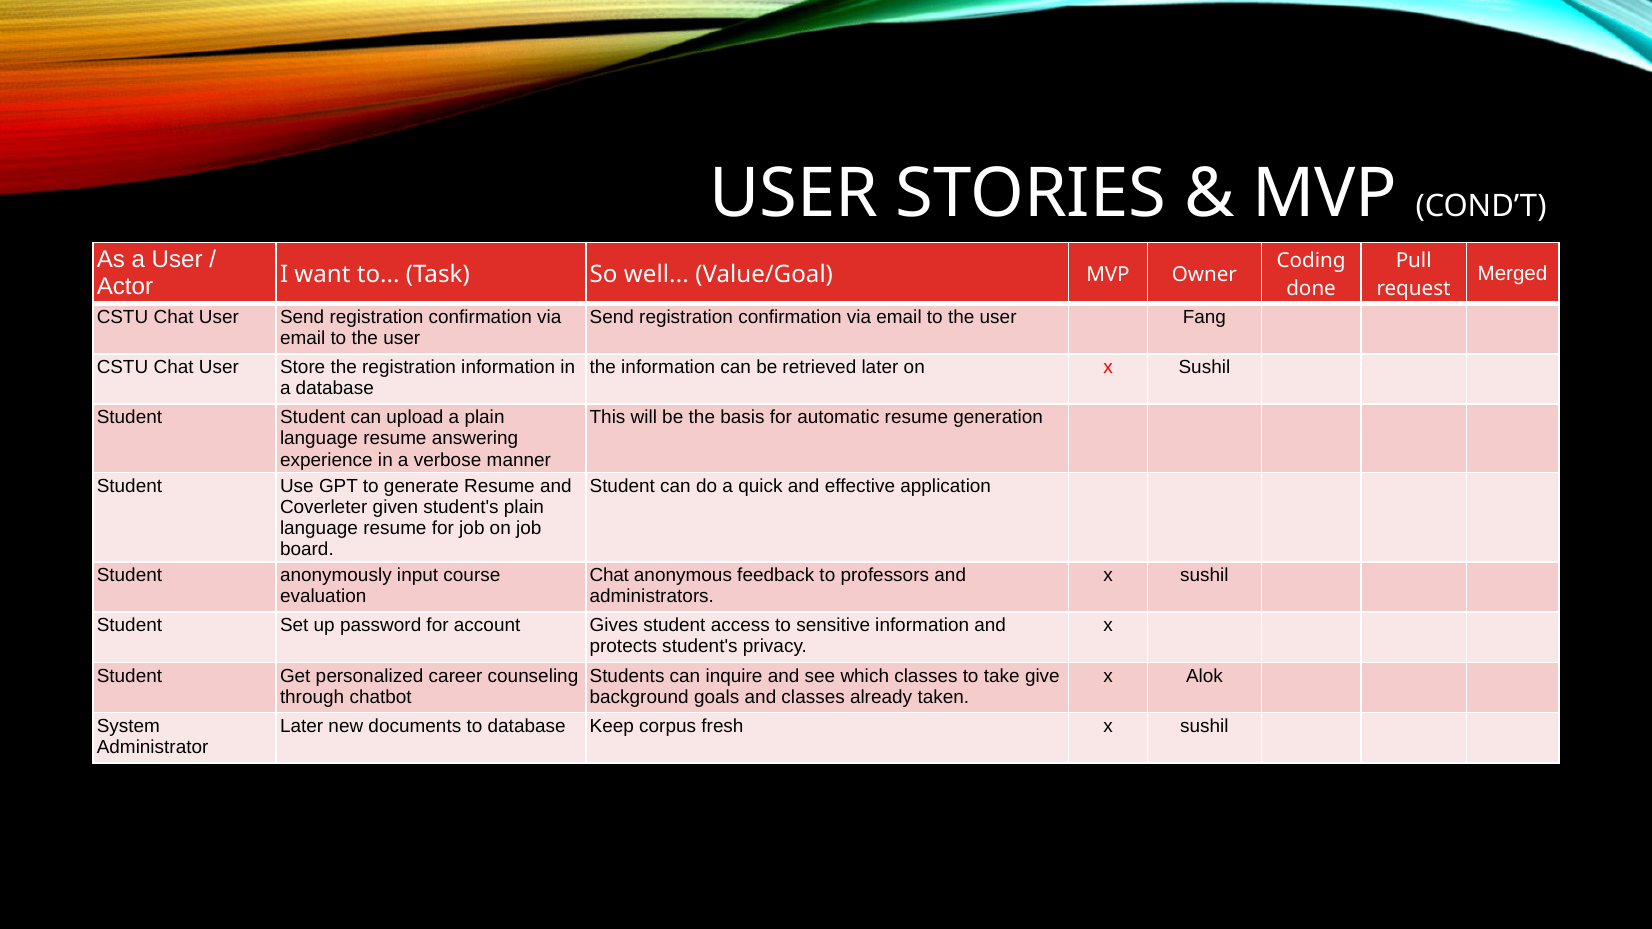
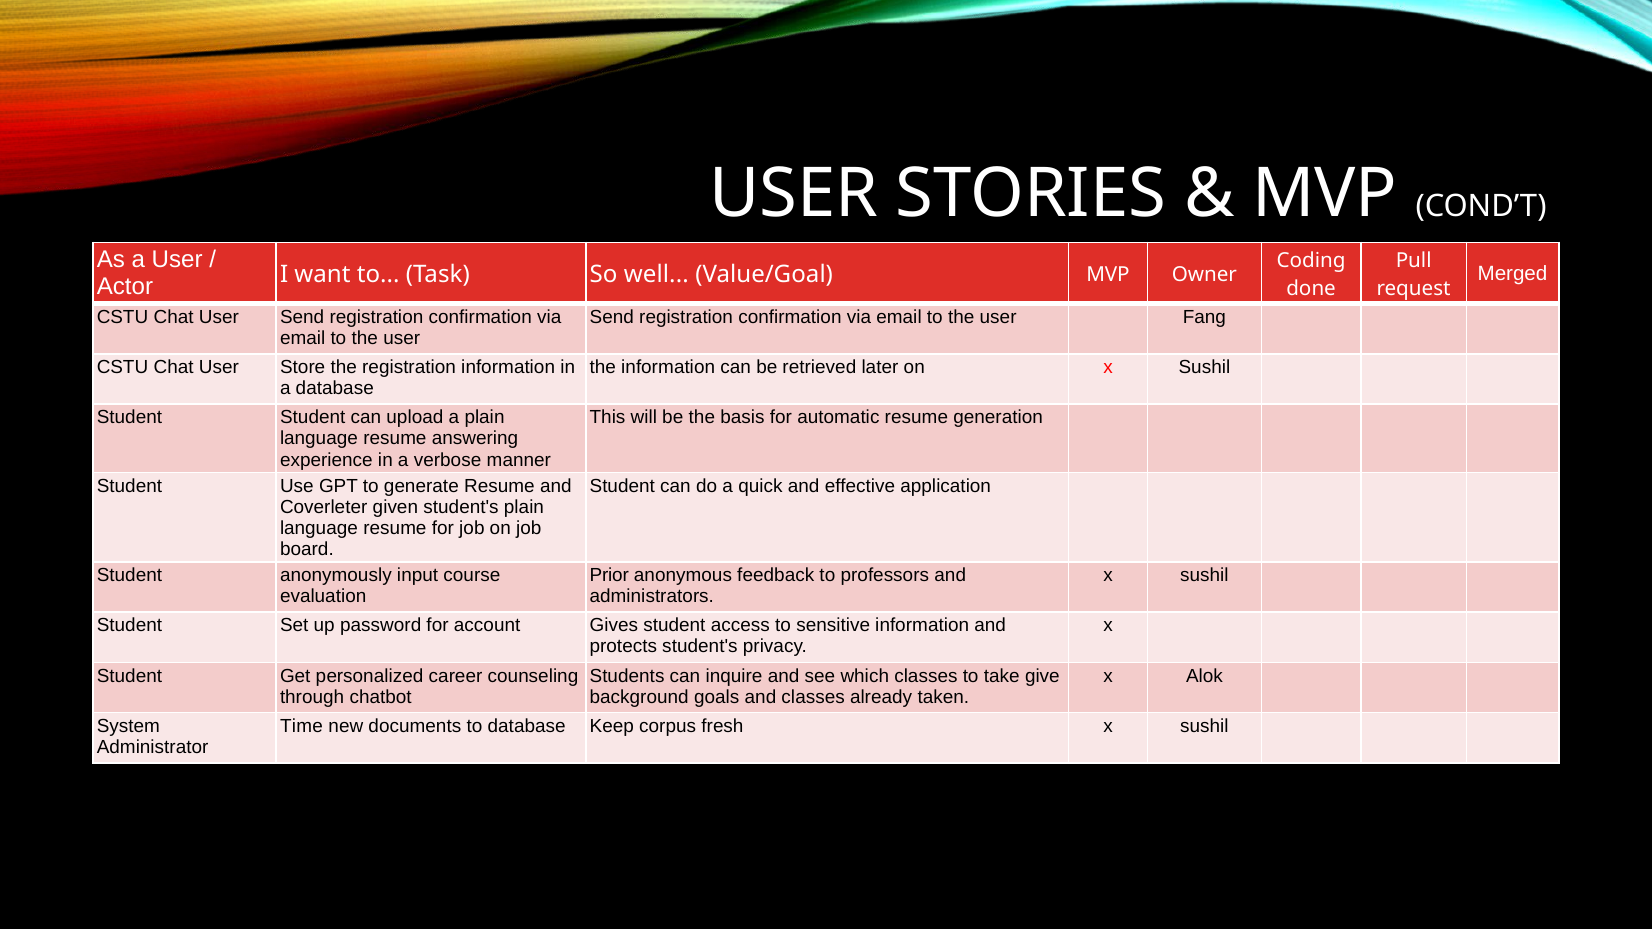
Chat: Chat -> Prior (609, 575)
Later: Later -> Time (302, 726)
